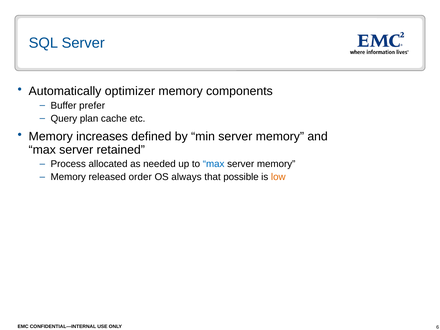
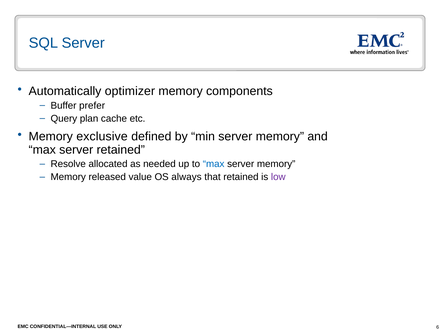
increases: increases -> exclusive (102, 136)
Process: Process -> Resolve (68, 164)
order: order -> value (140, 177)
that possible: possible -> retained (241, 177)
low colour: orange -> purple (278, 177)
